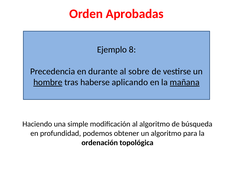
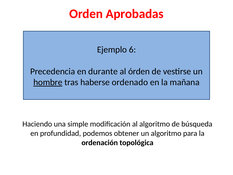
8: 8 -> 6 (132, 49)
sobre: sobre -> órden (139, 71)
aplicando: aplicando -> ordenado (130, 82)
mañana underline: present -> none (185, 82)
